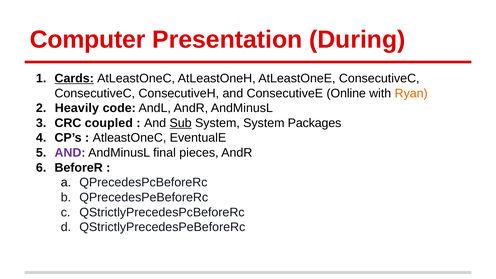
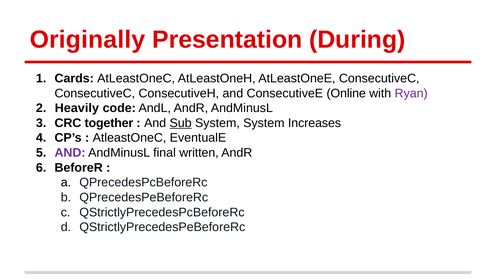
Computer: Computer -> Originally (87, 40)
Cards underline: present -> none (74, 78)
Ryan colour: orange -> purple (411, 93)
coupled: coupled -> together (109, 123)
Packages: Packages -> Increases (314, 123)
pieces: pieces -> written (199, 153)
